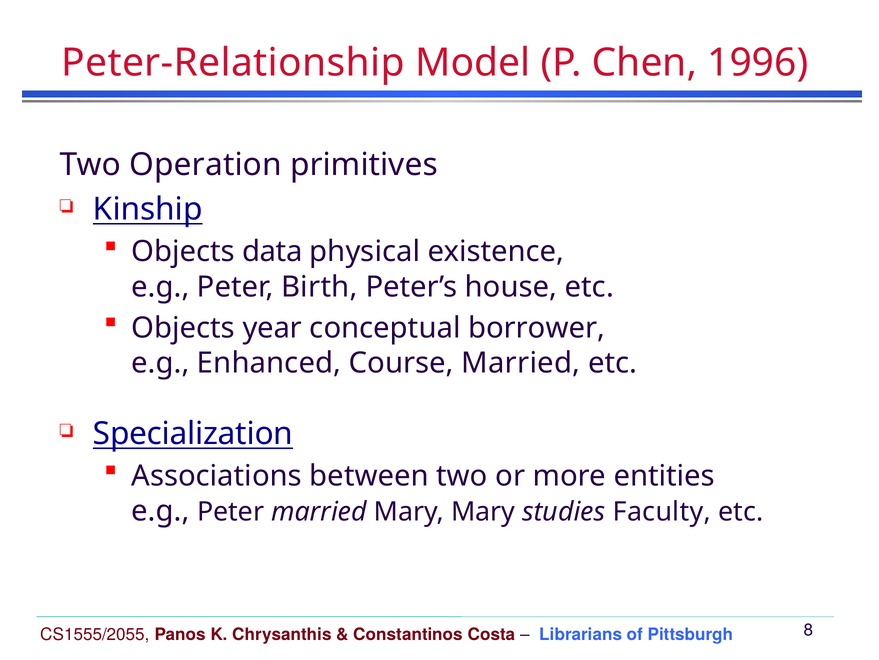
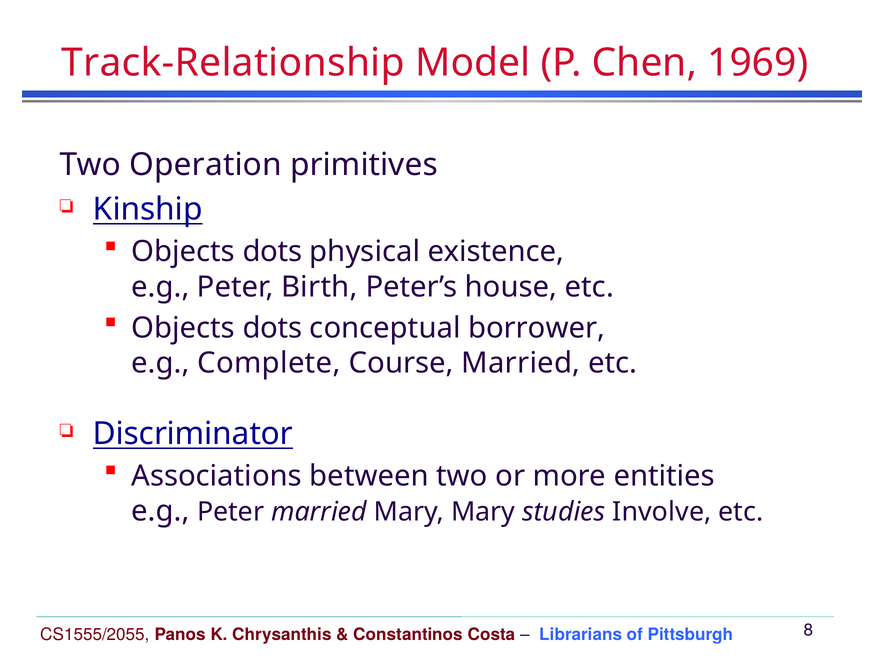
Peter-Relationship: Peter-Relationship -> Track-Relationship (233, 63)
1996: 1996 -> 1969 (758, 63)
data: data -> dots (272, 251)
year: year -> dots (272, 328)
Enhanced: Enhanced -> Complete (269, 363)
Specialization: Specialization -> Discriminator (193, 433)
Faculty: Faculty -> Involve (662, 511)
